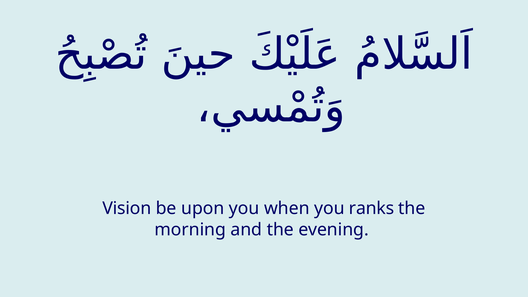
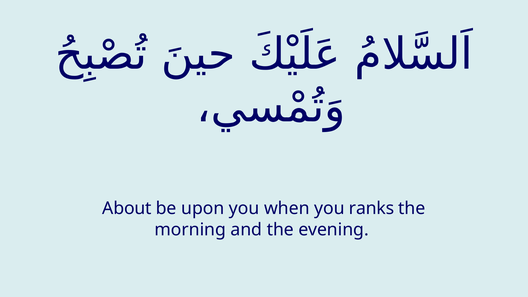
Vision: Vision -> About (127, 208)
